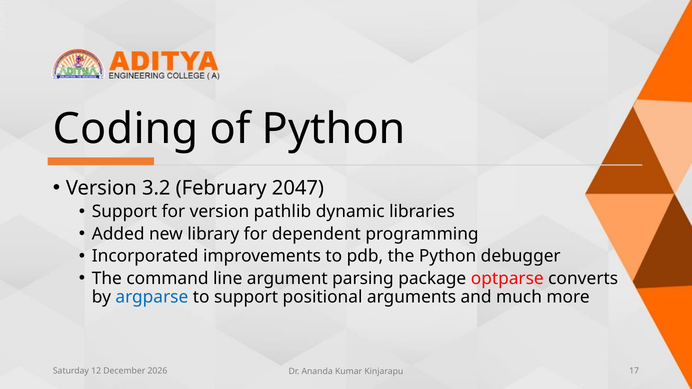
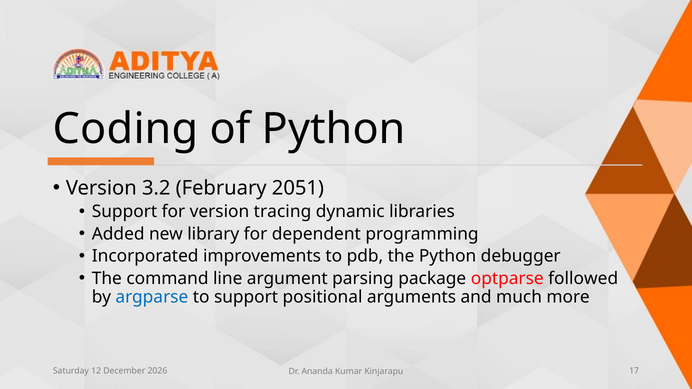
2047: 2047 -> 2051 (298, 188)
pathlib: pathlib -> tracing (283, 212)
converts: converts -> followed (583, 279)
